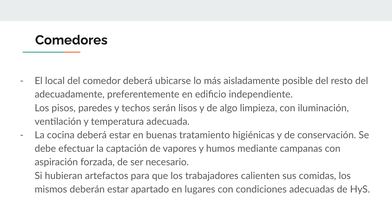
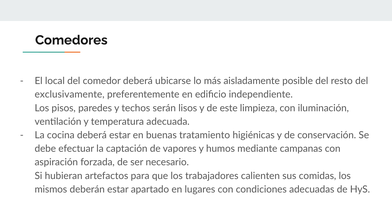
adecuadamente: adecuadamente -> exclusivamente (70, 94)
algo: algo -> este (229, 108)
